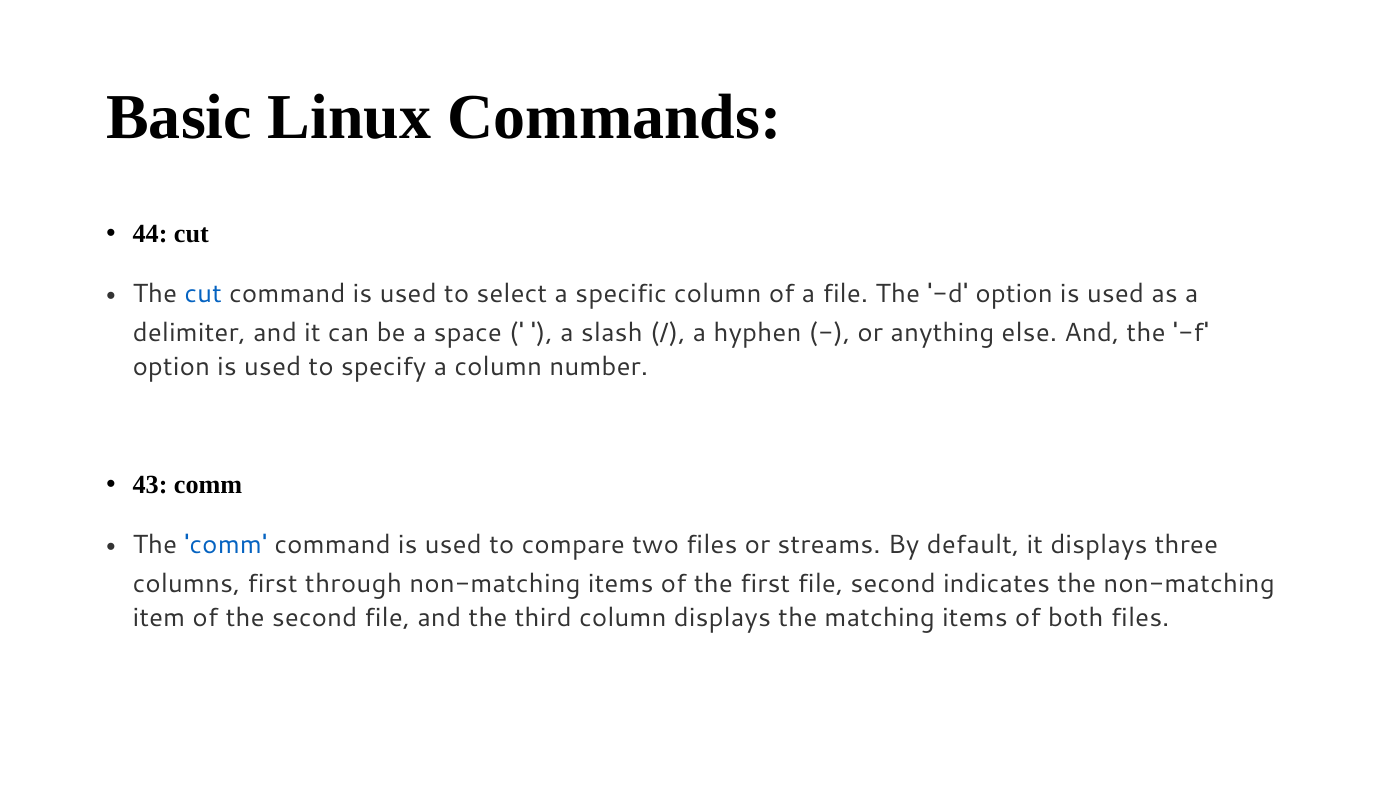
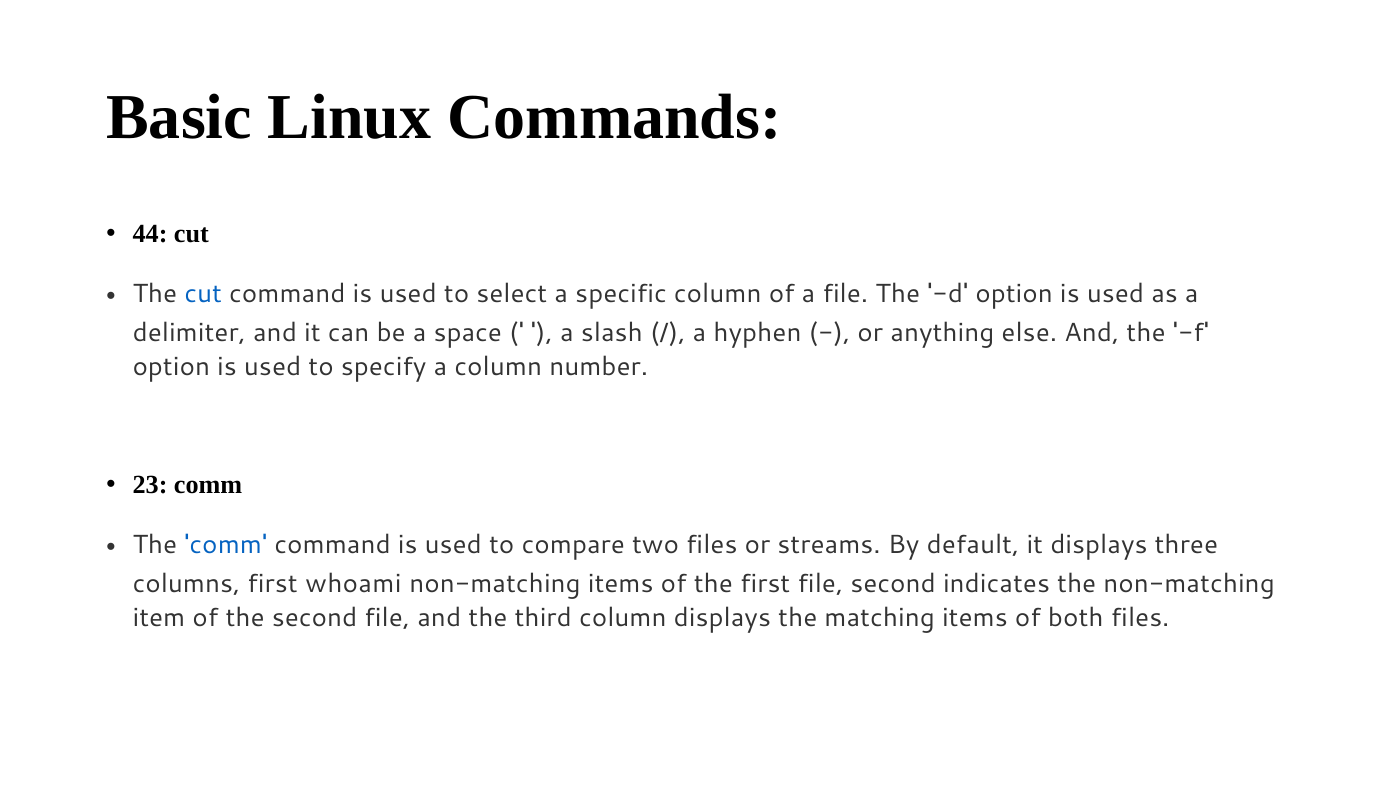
43: 43 -> 23 (150, 485)
through: through -> whoami (353, 584)
